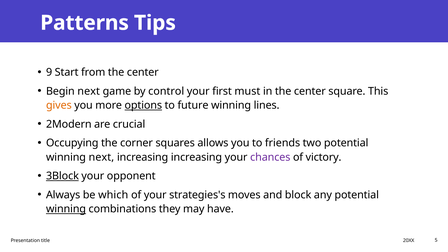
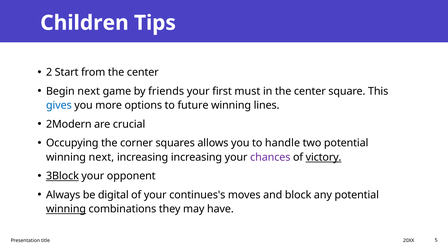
Patterns: Patterns -> Children (84, 23)
9: 9 -> 2 (49, 72)
control: control -> friends (166, 91)
gives colour: orange -> blue (59, 105)
options underline: present -> none (143, 105)
friends: friends -> handle (283, 143)
victory underline: none -> present (324, 157)
which: which -> digital (113, 195)
strategies's: strategies's -> continues's (197, 195)
